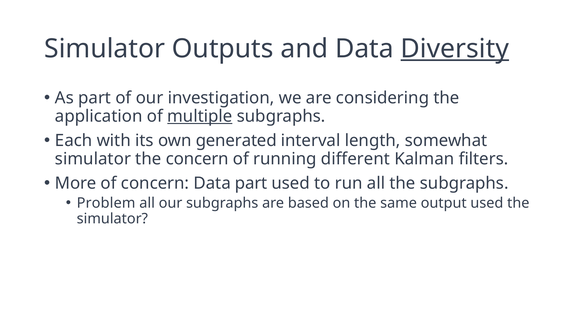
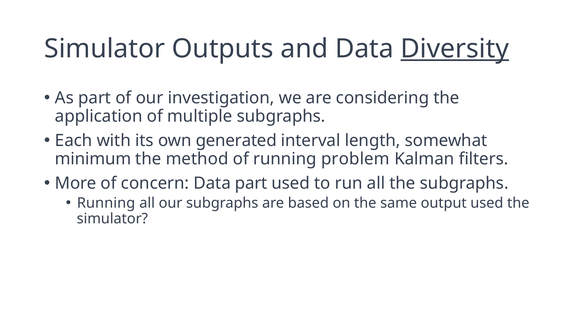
multiple underline: present -> none (200, 116)
simulator: simulator -> minimum (93, 159)
the concern: concern -> method (197, 159)
different: different -> problem (355, 159)
Problem: Problem -> Running (106, 203)
